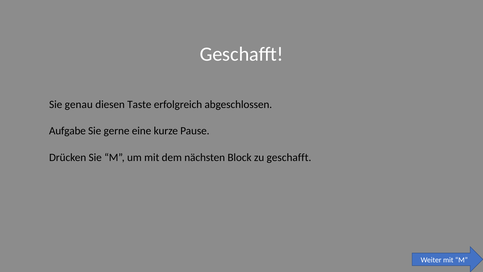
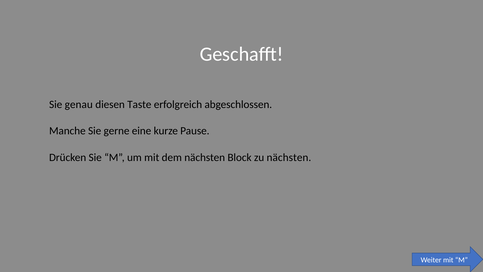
Aufgabe: Aufgabe -> Manche (67, 131)
zu geschafft: geschafft -> nächsten (289, 157)
